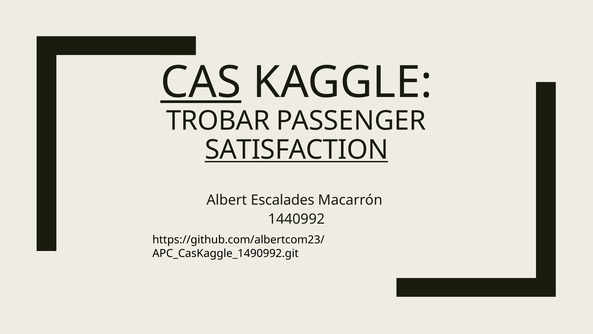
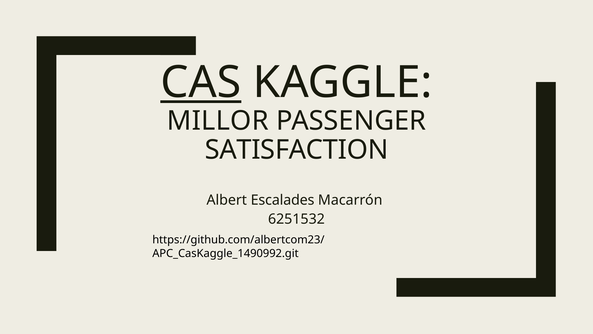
TROBAR: TROBAR -> MILLOR (218, 121)
SATISFACTION underline: present -> none (297, 150)
1440992: 1440992 -> 6251532 (296, 219)
